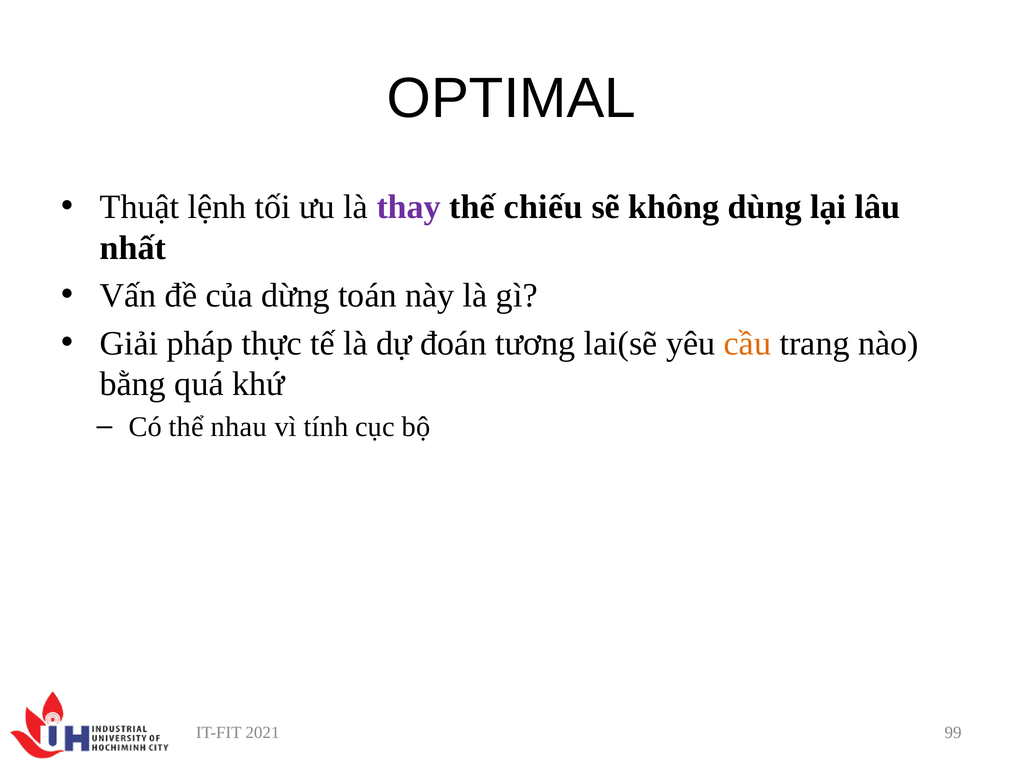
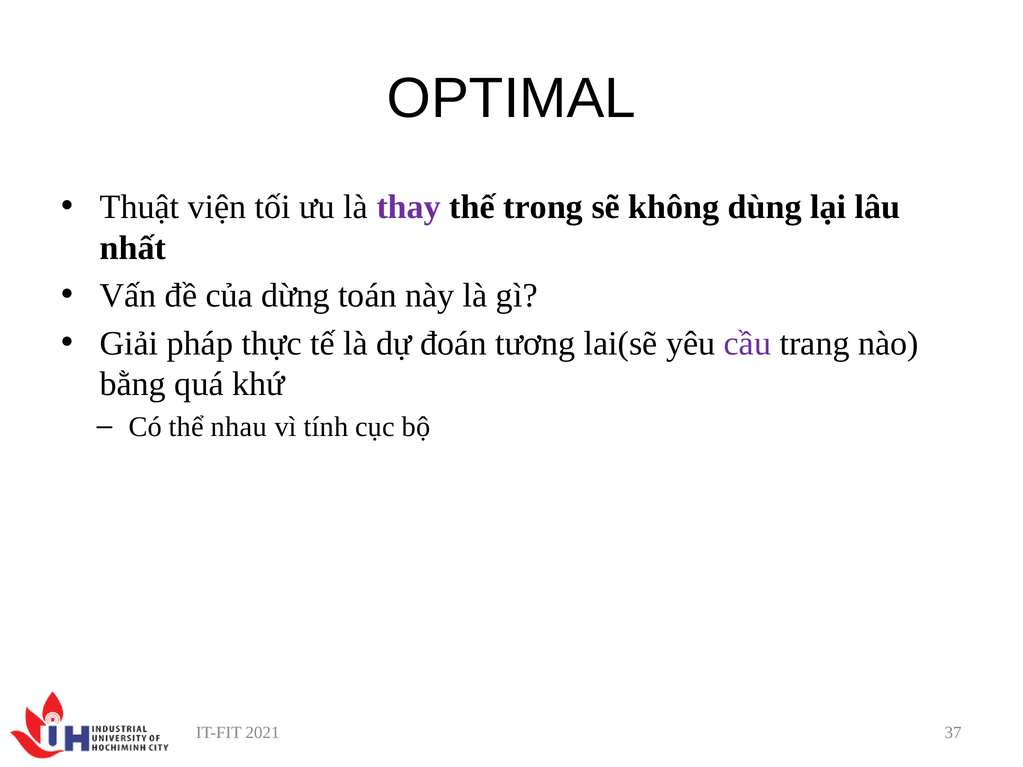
lệnh: lệnh -> viện (217, 207)
chiếu: chiếu -> trong (543, 207)
cầu colour: orange -> purple (747, 343)
99: 99 -> 37 (953, 733)
